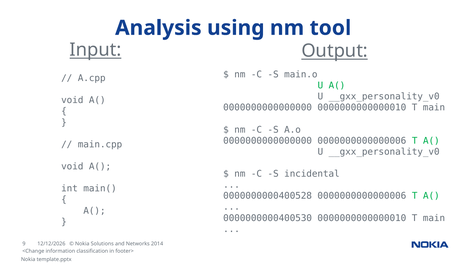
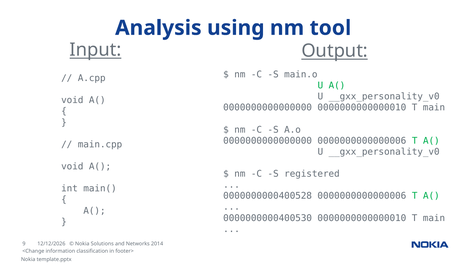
incidental: incidental -> registered (312, 174)
